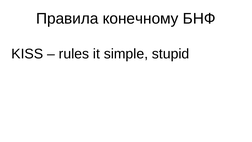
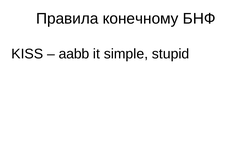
rules: rules -> aabb (74, 54)
